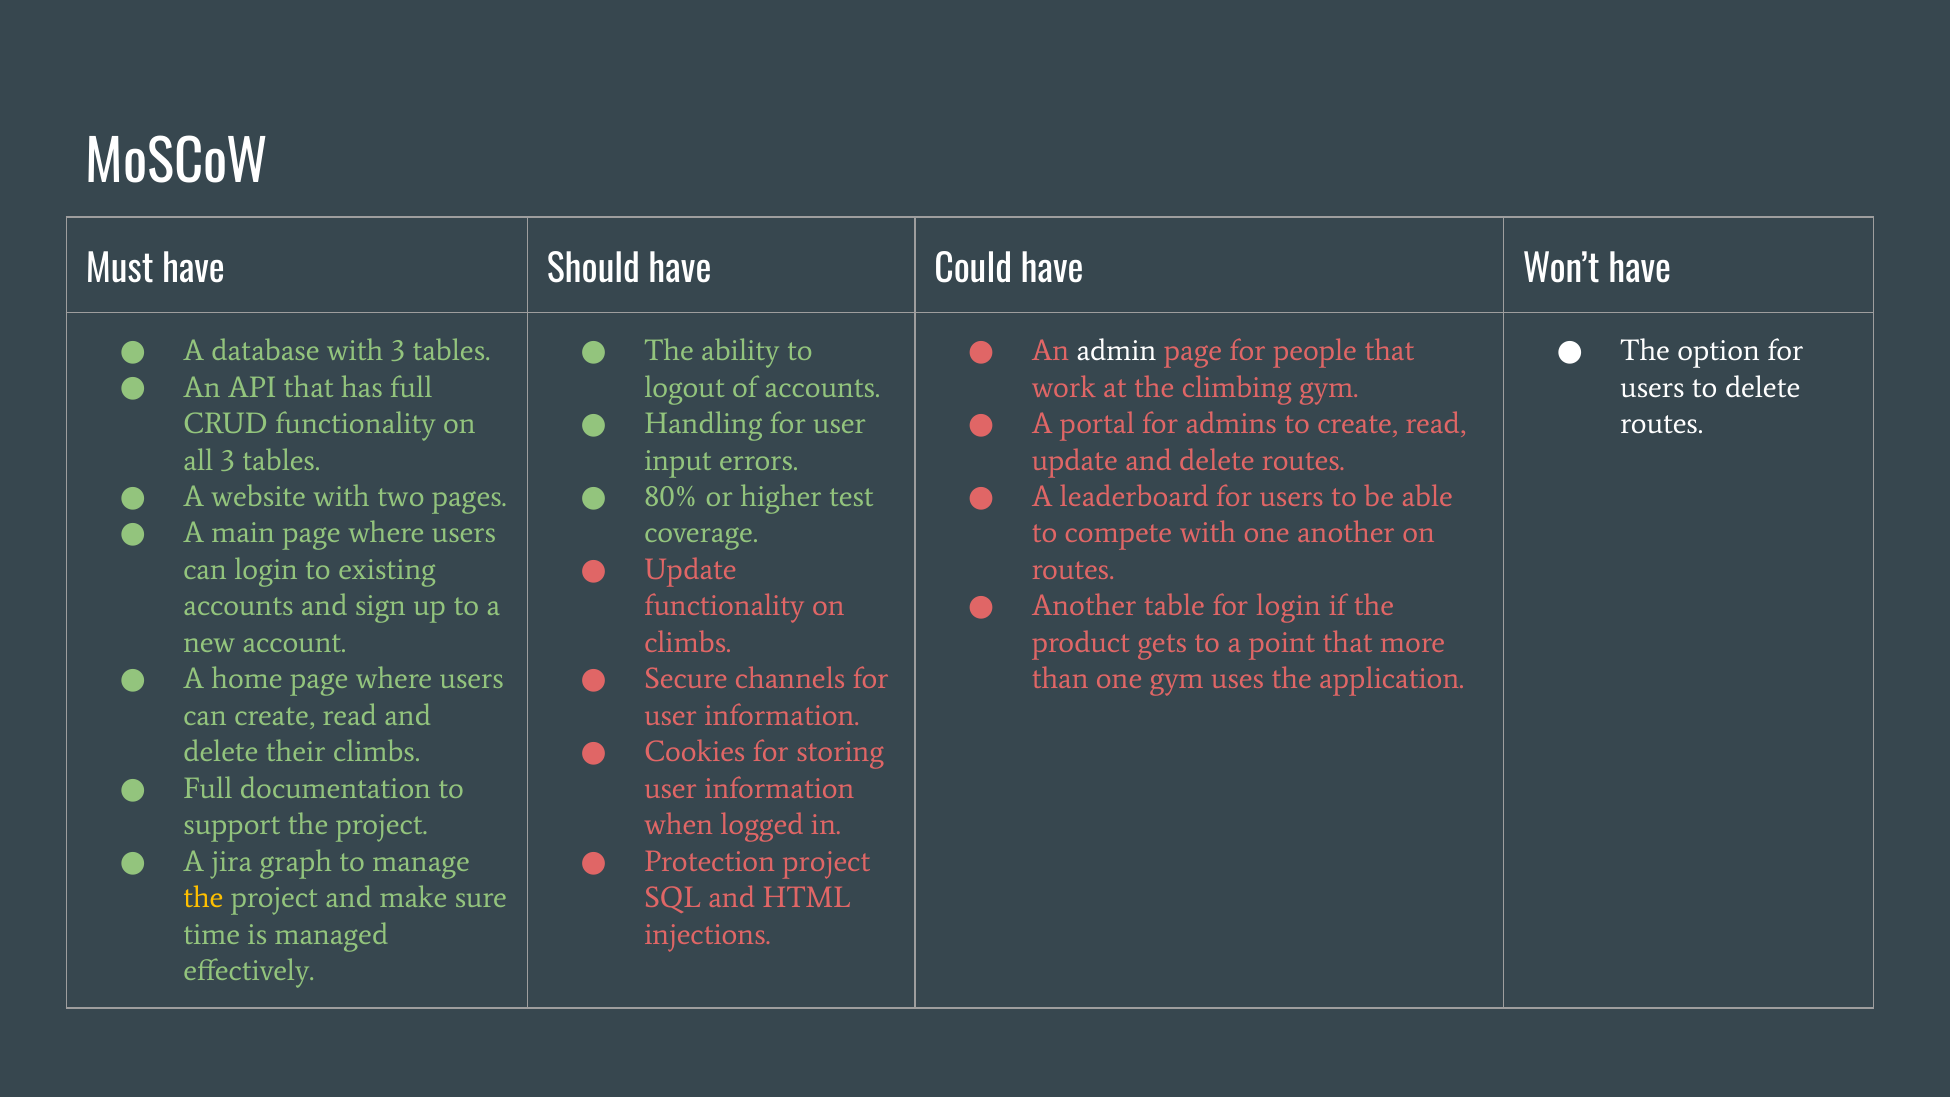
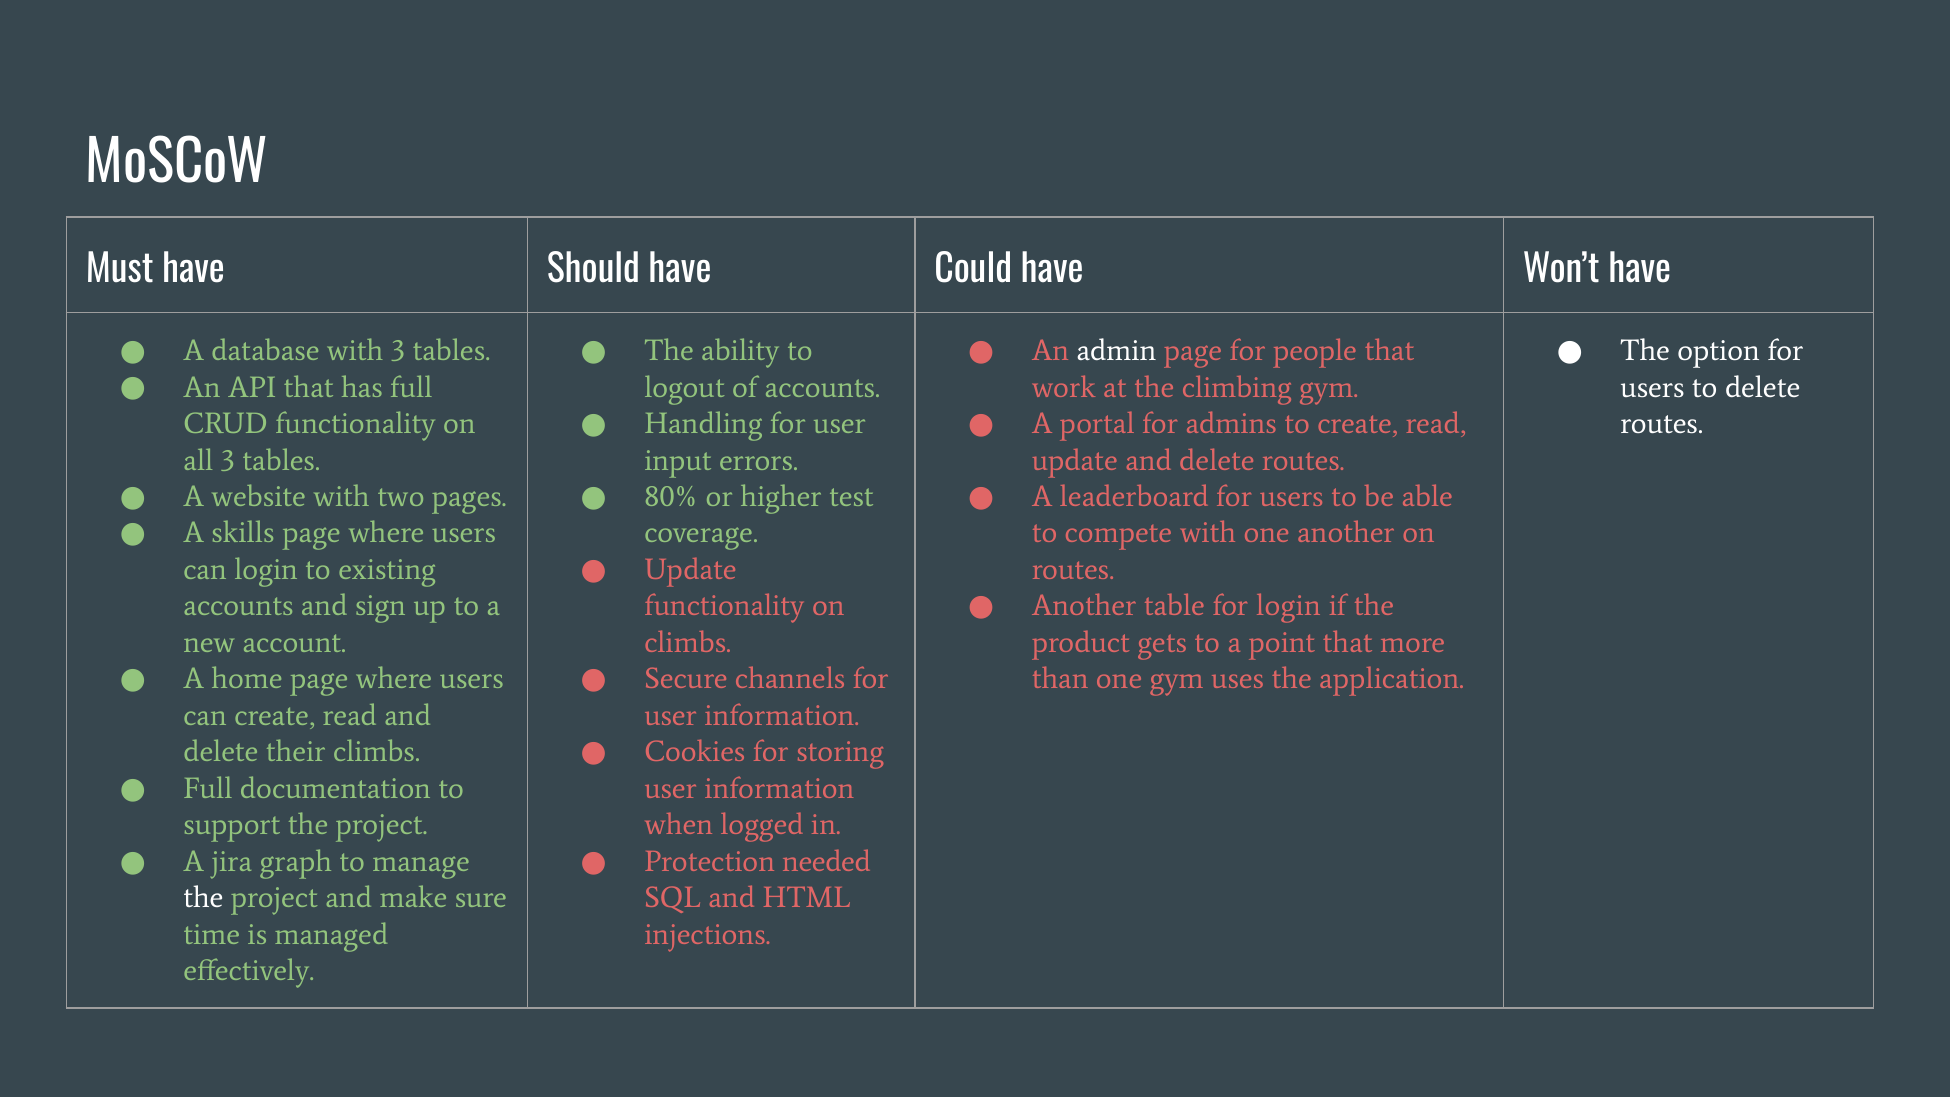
main: main -> skills (243, 533)
Protection project: project -> needed (826, 861)
the colour: yellow -> white (203, 898)
